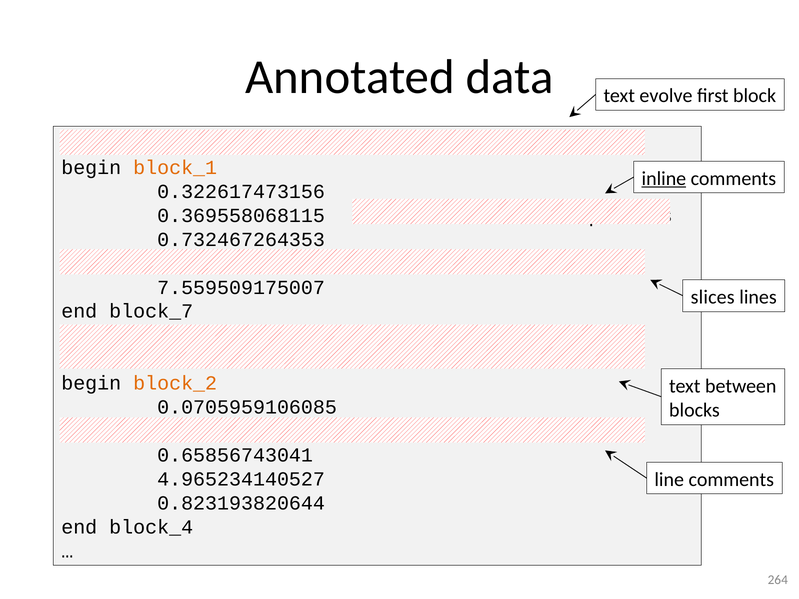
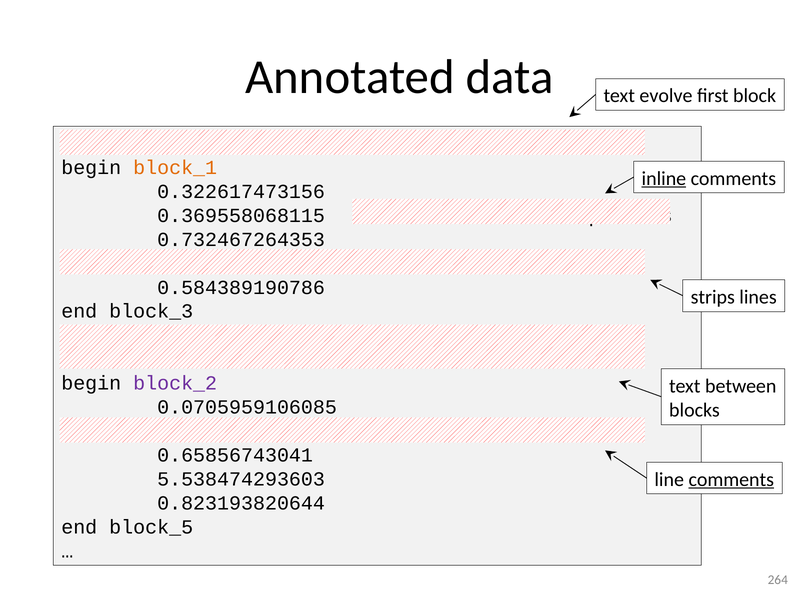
7.559509175007: 7.559509175007 -> 0.584389190786 (241, 288)
slices: slices -> strips (713, 297)
block_7: block_7 -> block_3 (151, 312)
block_2 colour: orange -> purple (175, 383)
comments underline: none -> present (731, 480)
4.965234140527: 4.965234140527 -> 5.538474293603 (241, 479)
block_4: block_4 -> block_5 (151, 527)
